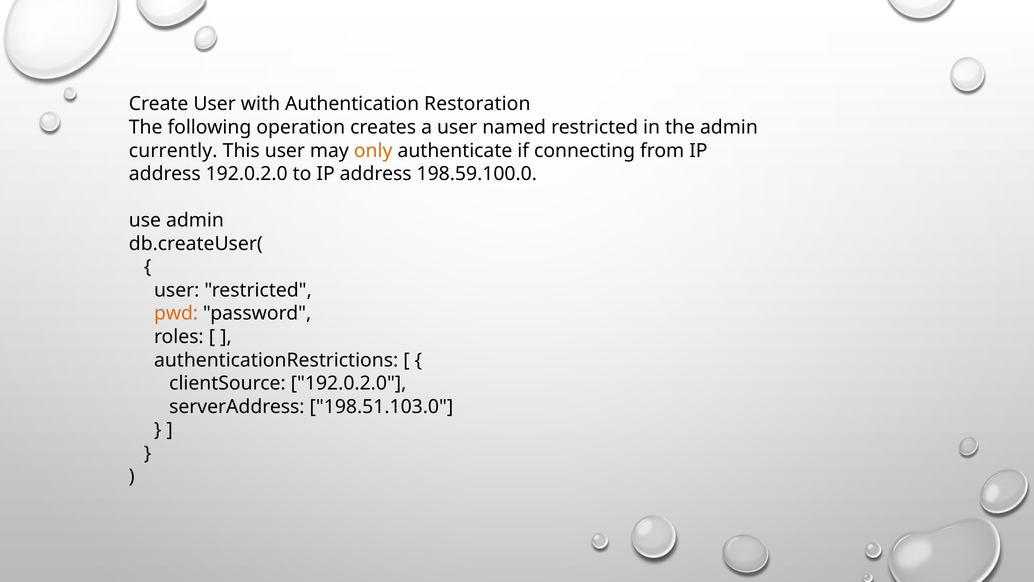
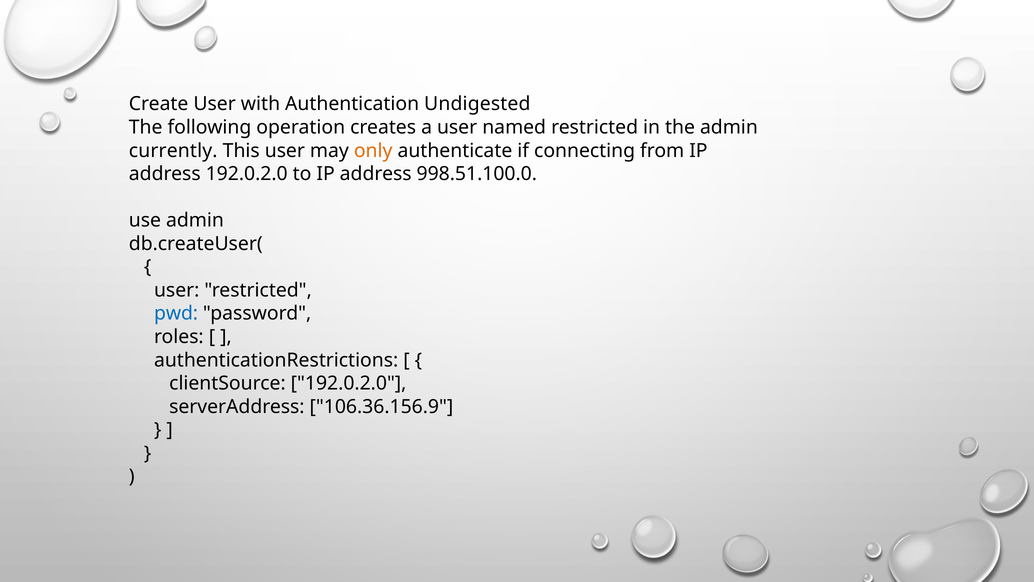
Restoration: Restoration -> Undigested (477, 104)
198.59.100.0: 198.59.100.0 -> 998.51.100.0 (477, 174)
pwd colour: orange -> blue (176, 313)
198.51.103.0: 198.51.103.0 -> 106.36.156.9 (381, 406)
